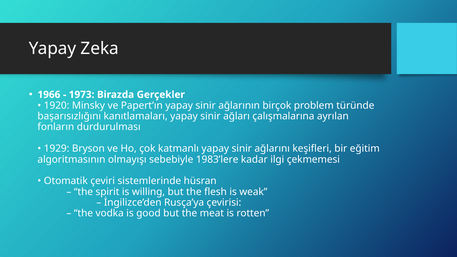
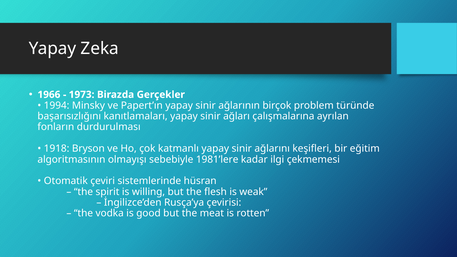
1920: 1920 -> 1994 (57, 105)
1929: 1929 -> 1918 (57, 149)
1983’lere: 1983’lere -> 1981’lere (217, 159)
